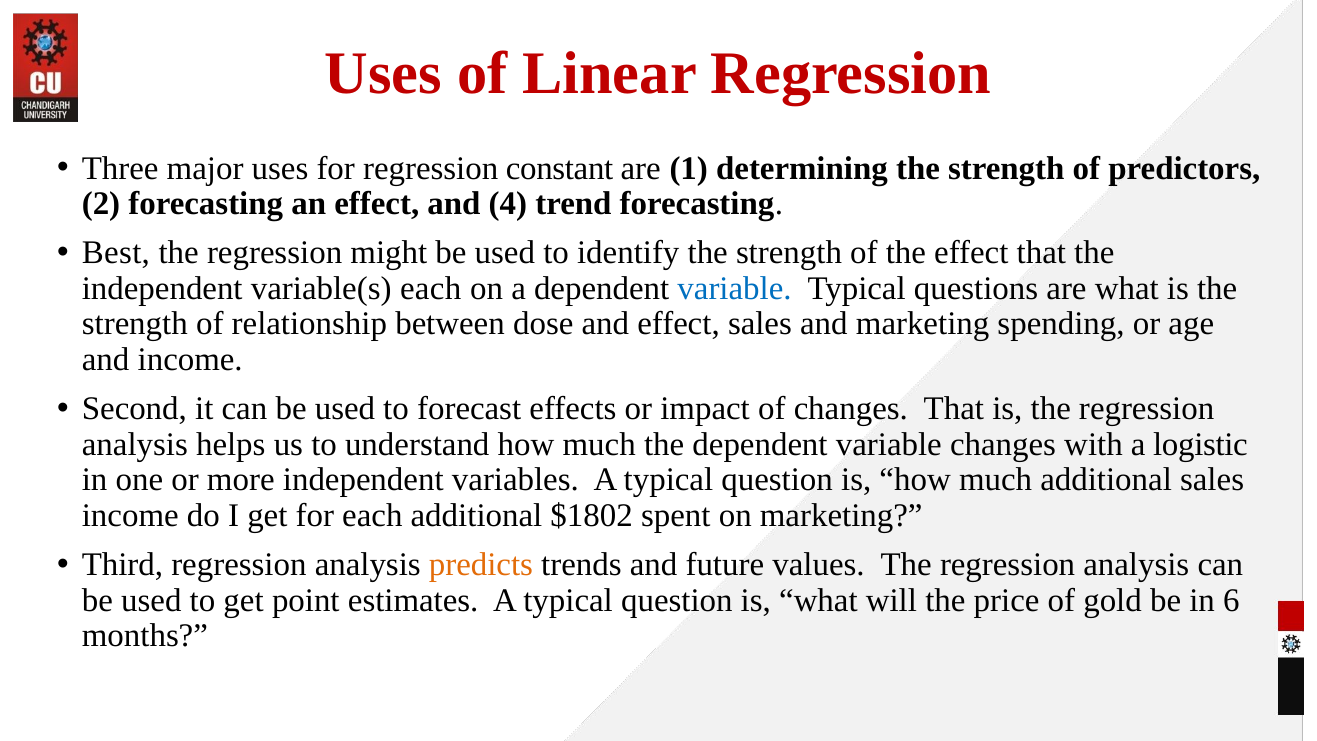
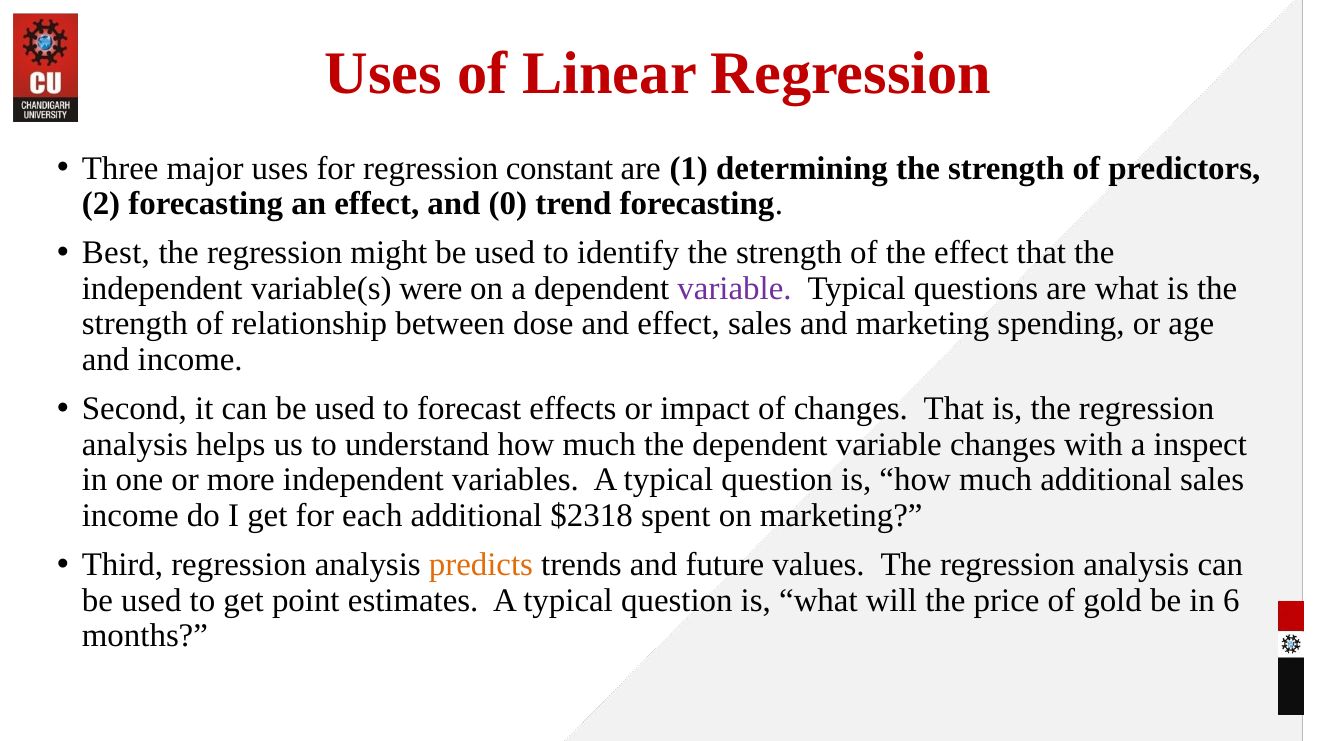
4: 4 -> 0 (508, 204)
variable(s each: each -> were (431, 288)
variable colour: blue -> purple (735, 288)
logistic: logistic -> inspect (1200, 444)
$1802: $1802 -> $2318 (592, 515)
